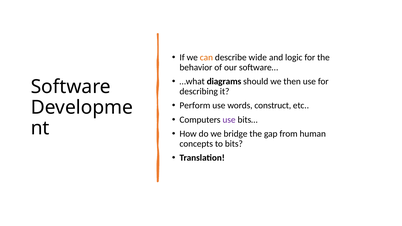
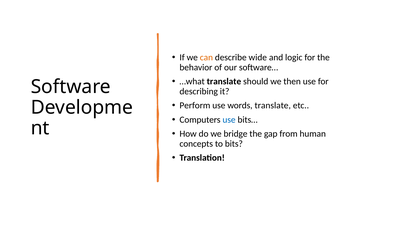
…what diagrams: diagrams -> translate (224, 82)
words construct: construct -> translate (273, 106)
use colour: purple -> blue (229, 120)
